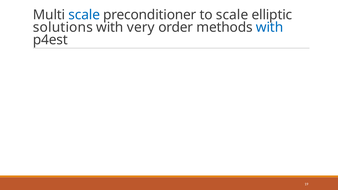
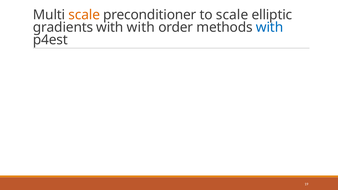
scale colour: blue -> orange (84, 15)
solutions: solutions -> gradients (63, 27)
with very: very -> with (141, 27)
